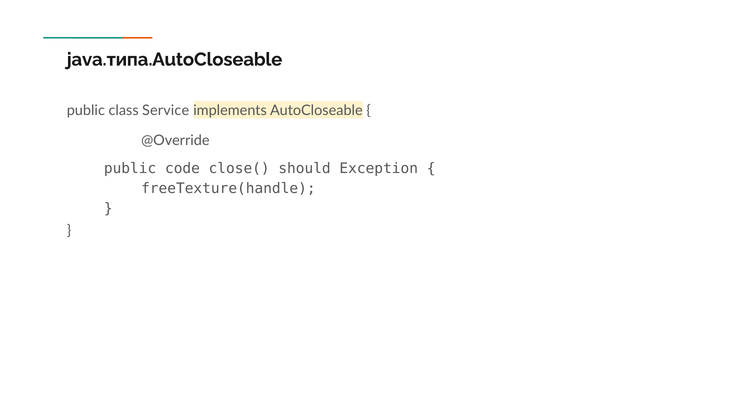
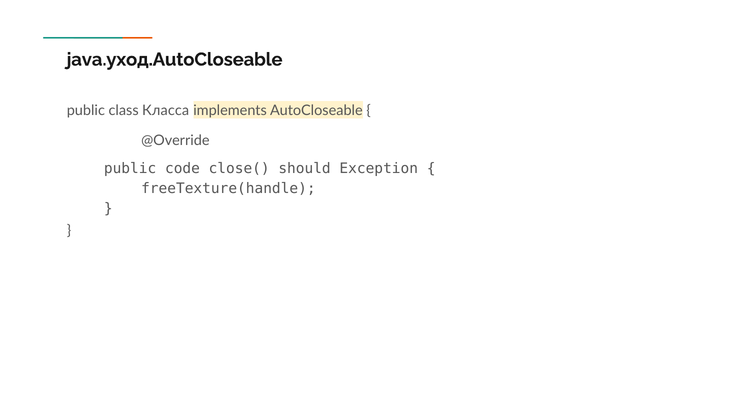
java.типа.AutoCloseable: java.типа.AutoCloseable -> java.уход.AutoCloseable (175, 60)
Service: Service -> Класса (166, 111)
